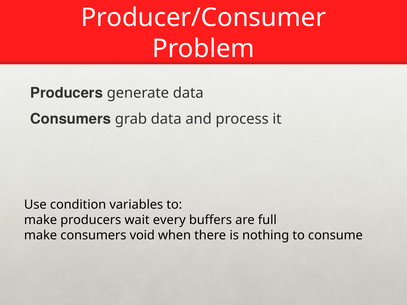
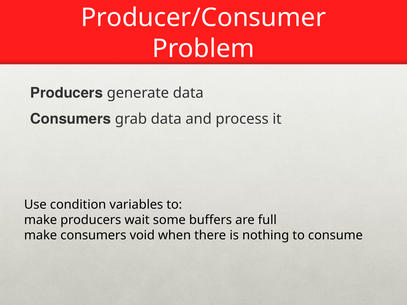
every: every -> some (169, 220)
